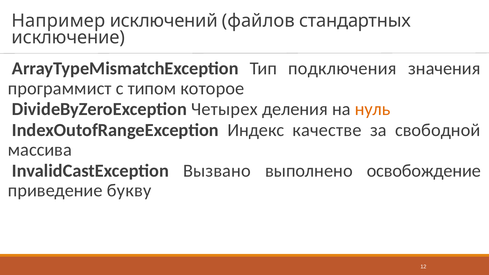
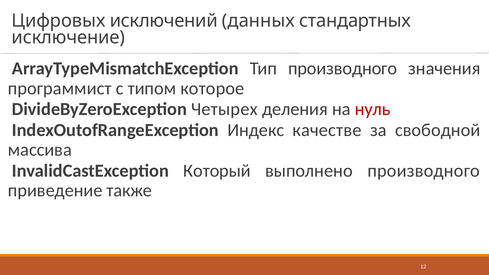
Например: Например -> Цифровых (59, 21)
файлов: файлов -> данных (258, 21)
Тип подключения: подключения -> производного (343, 69)
нуль colour: orange -> red (373, 109)
Вызвано: Вызвано -> Который (217, 171)
выполнено освобождение: освобождение -> производного (424, 171)
букву: букву -> также (129, 191)
